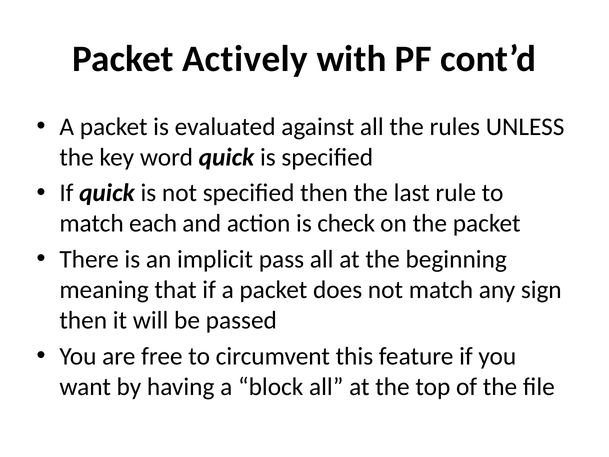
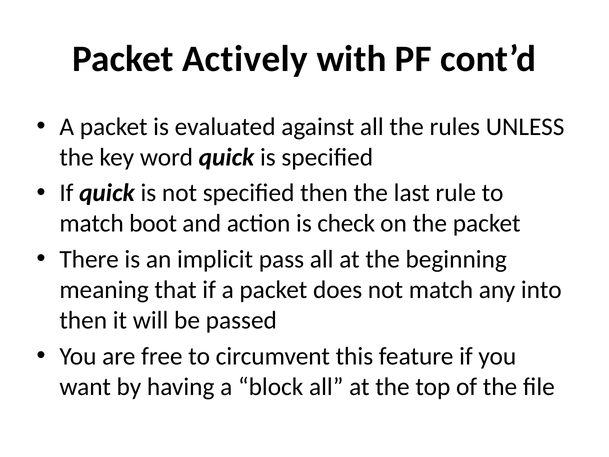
each: each -> boot (153, 223)
sign: sign -> into (541, 290)
